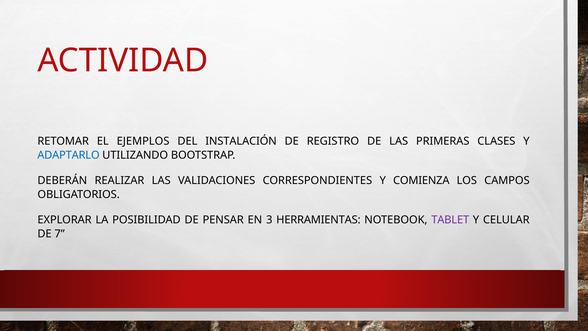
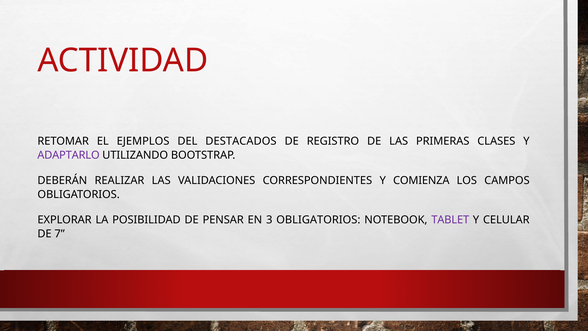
INSTALACIÓN: INSTALACIÓN -> DESTACADOS (241, 141)
ADAPTARLO colour: blue -> purple (69, 155)
3 HERRAMIENTAS: HERRAMIENTAS -> OBLIGATORIOS (318, 220)
